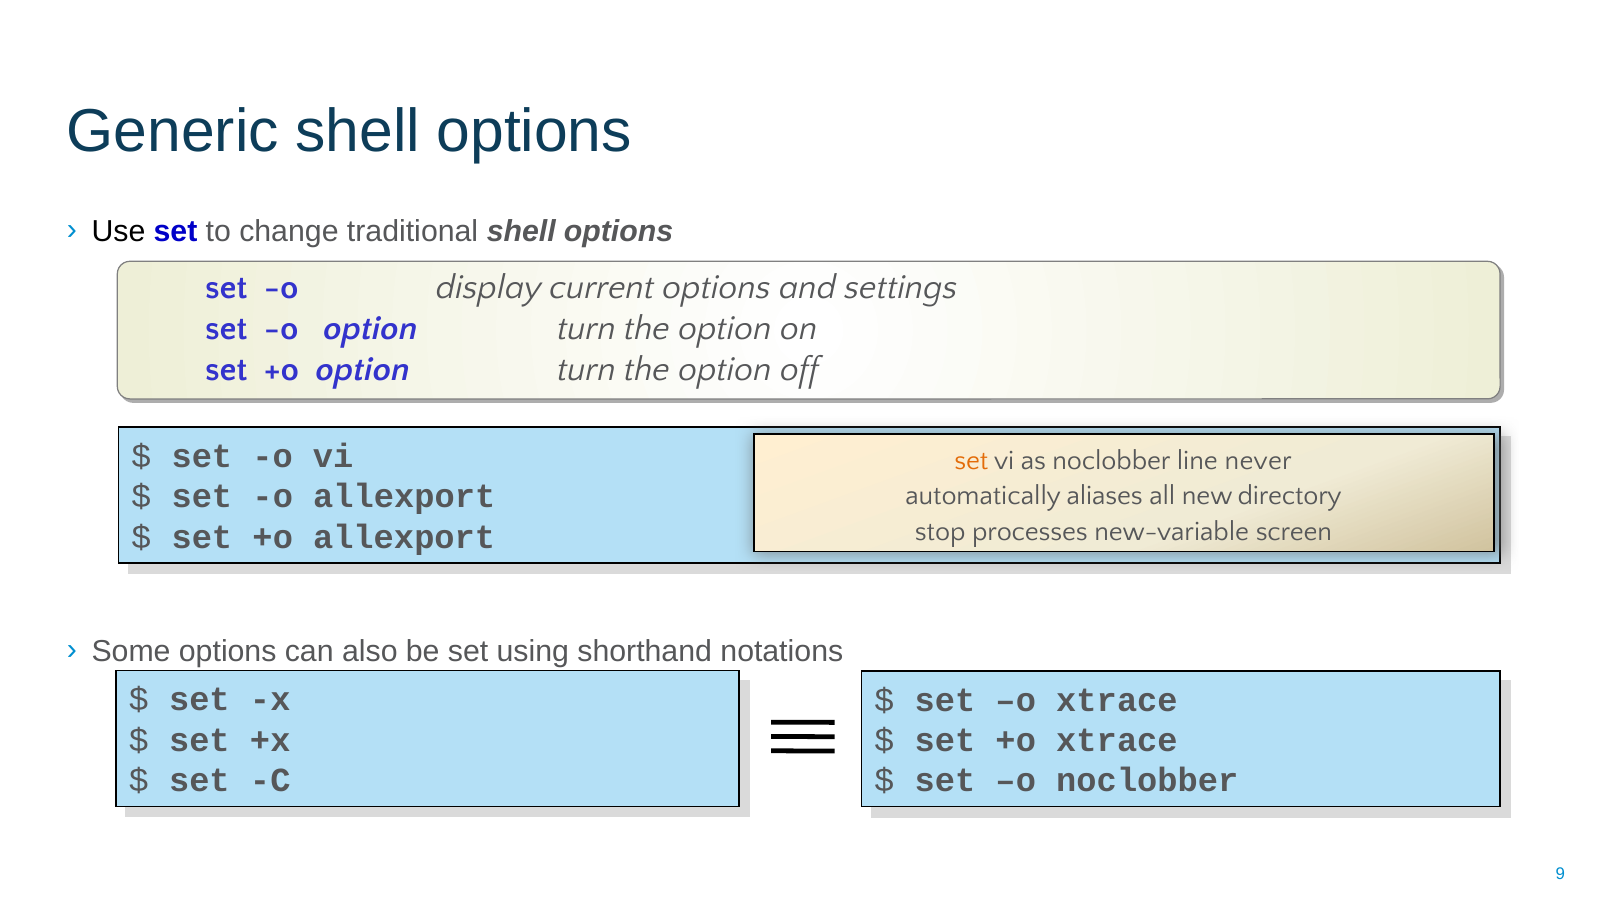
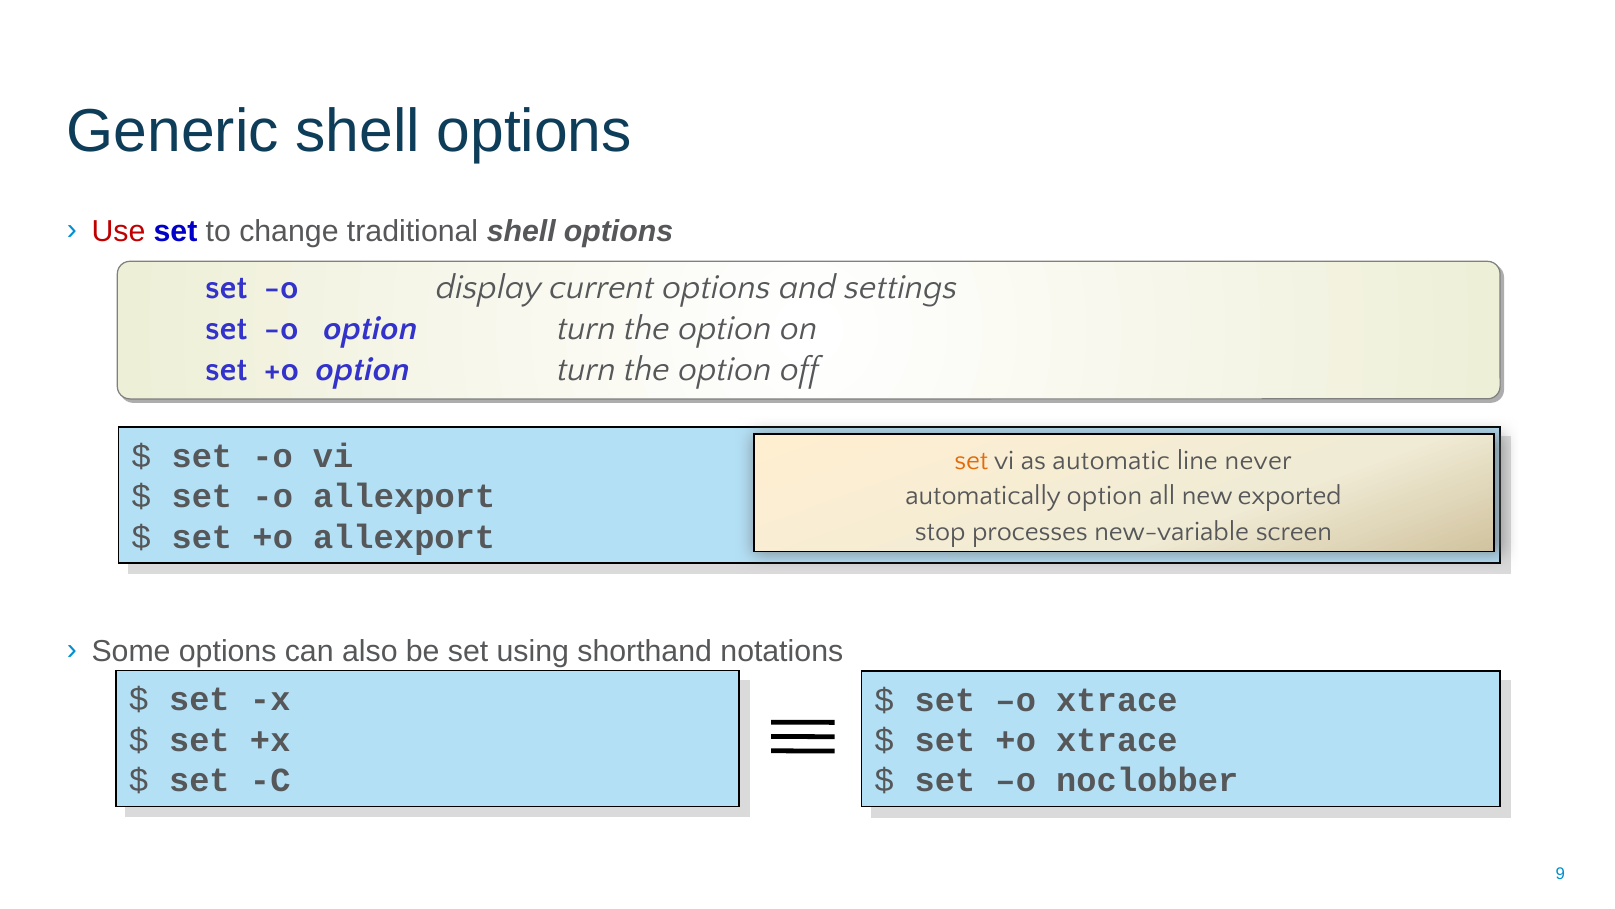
Use colour: black -> red (118, 231)
as noclobber: noclobber -> automatic (1111, 460)
automatically aliases: aliases -> option (1105, 495)
directory: directory -> exported (1290, 495)
